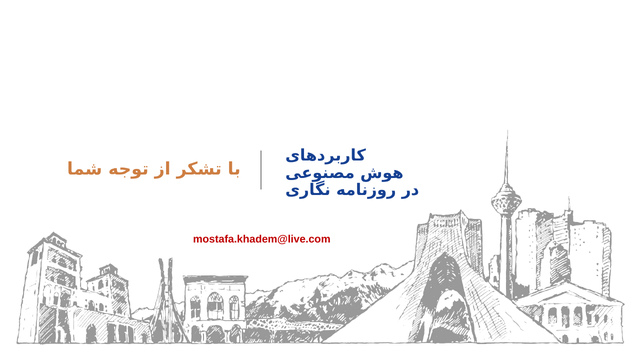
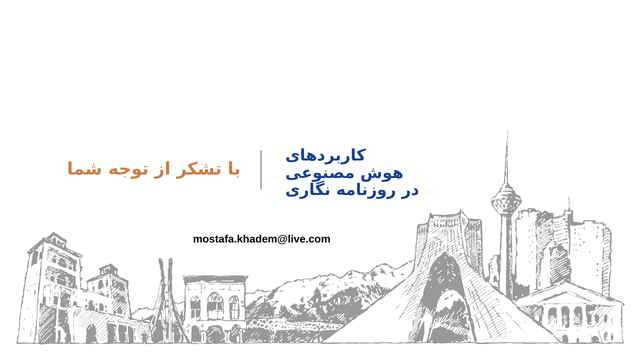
mostafa.khadem@live.com colour: red -> black (262, 240)
